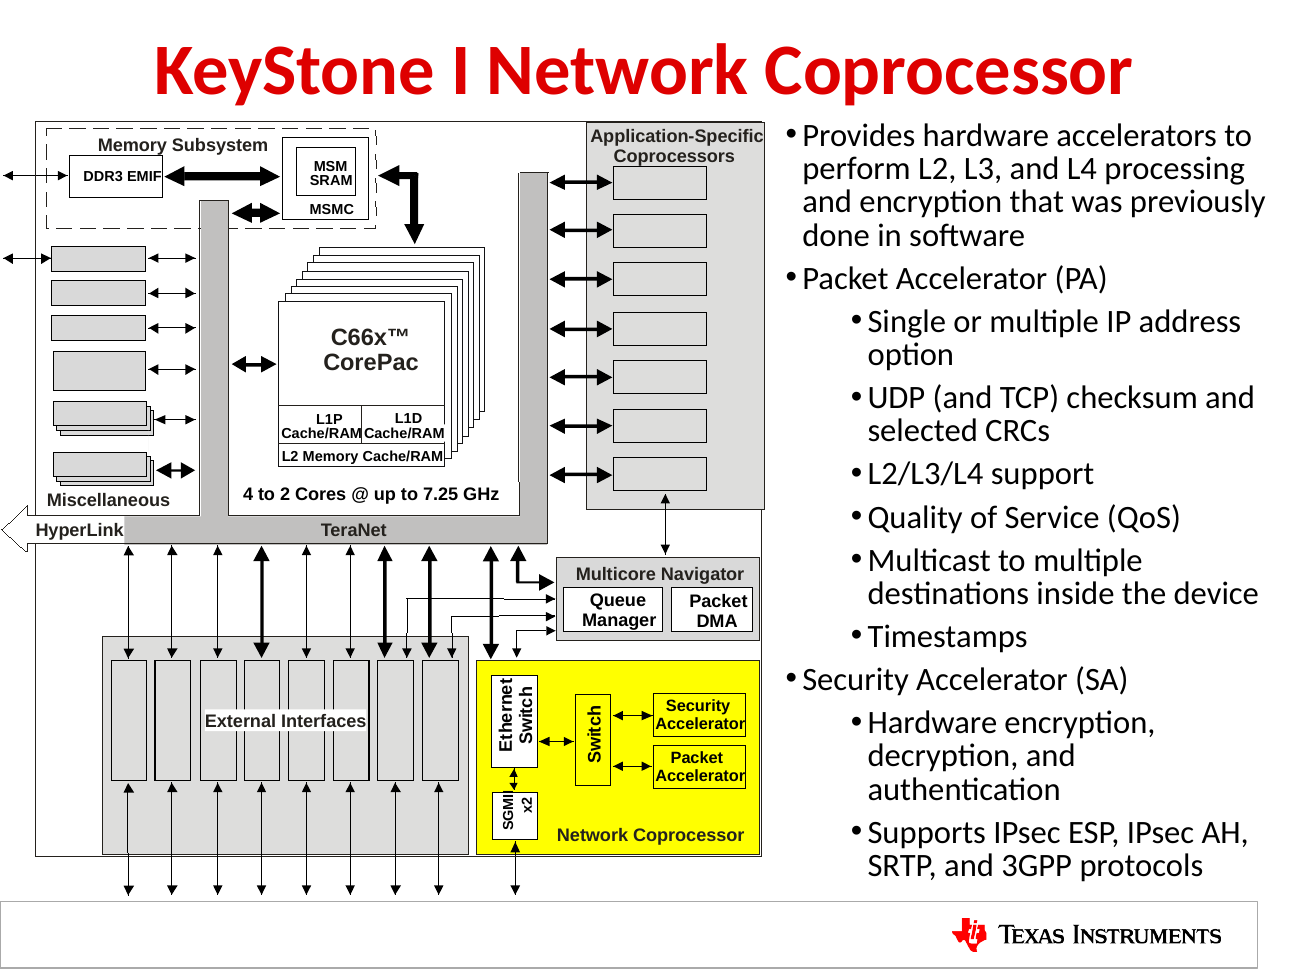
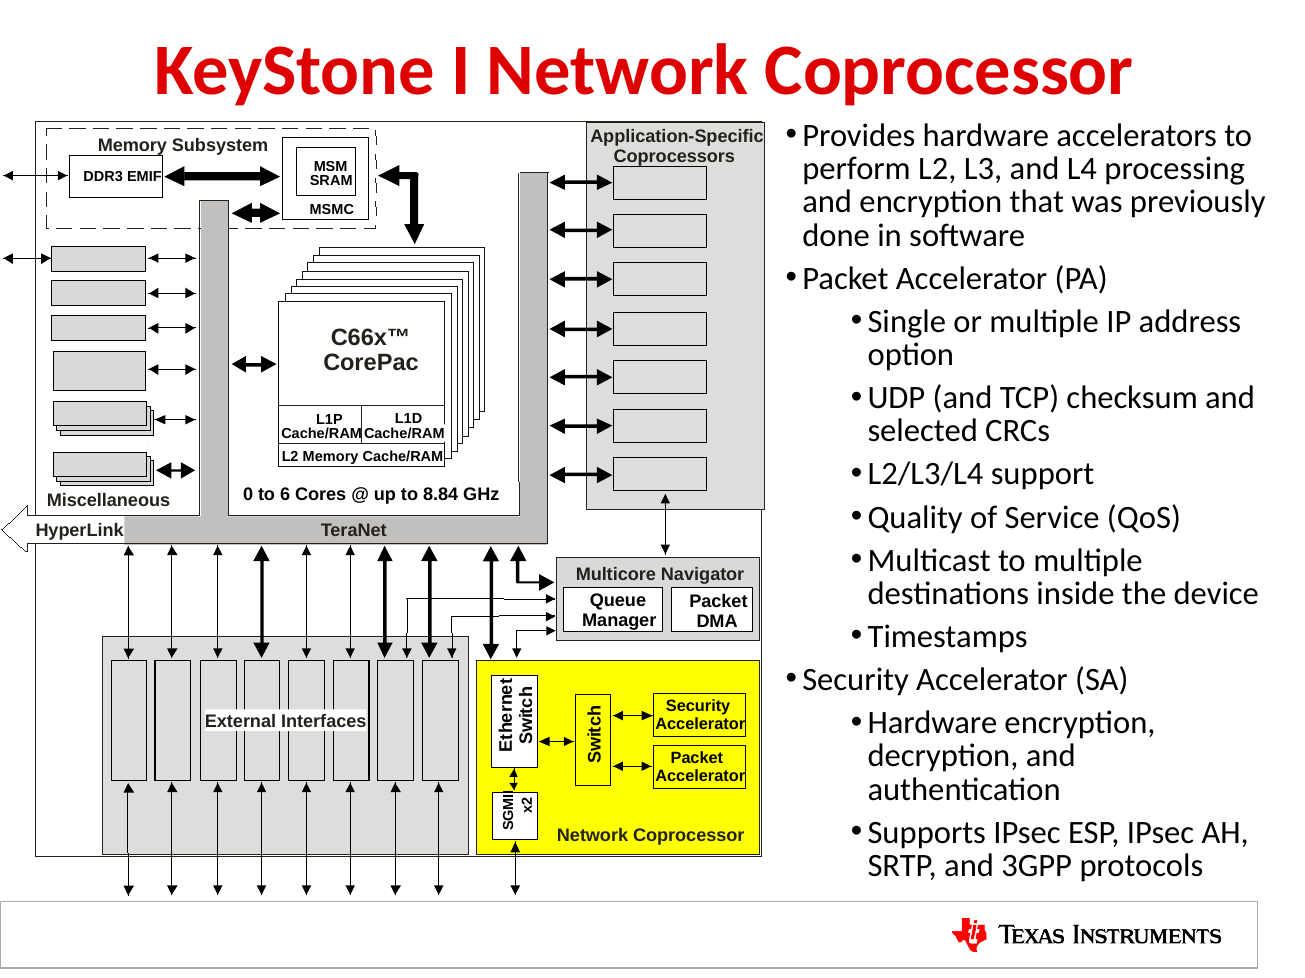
4: 4 -> 0 (248, 495)
to 2: 2 -> 6 (285, 495)
7.25: 7.25 -> 8.84 (441, 495)
